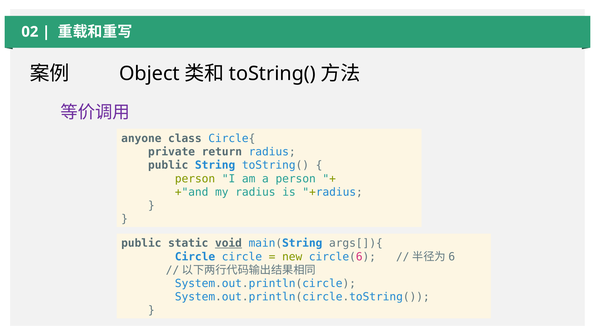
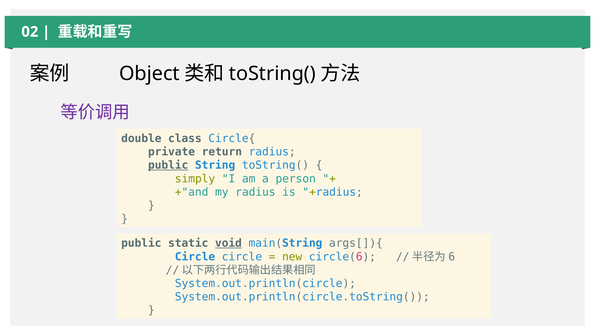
anyone: anyone -> double (141, 138)
public underline: none -> present (168, 165)
person: person -> simply (195, 179)
